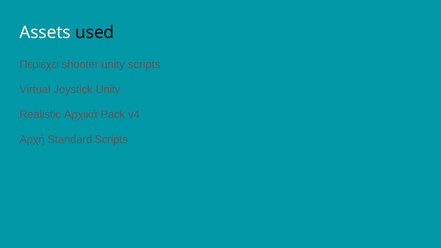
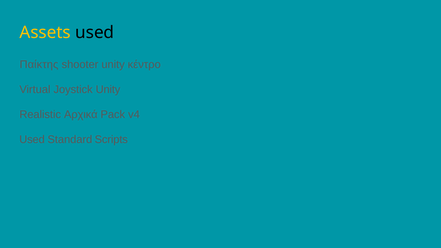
Assets colour: white -> yellow (45, 32)
Περιέχει: Περιέχει -> Παίκτης (39, 64)
unity scripts: scripts -> κέντρο (144, 64)
Αρχή: Αρχή -> Used (32, 139)
